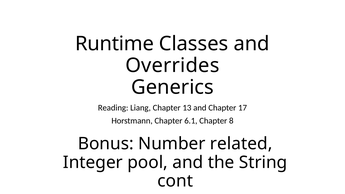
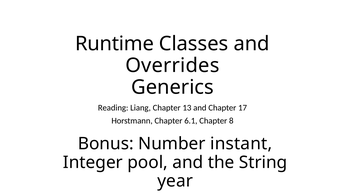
related: related -> instant (241, 144)
cont: cont -> year (175, 181)
